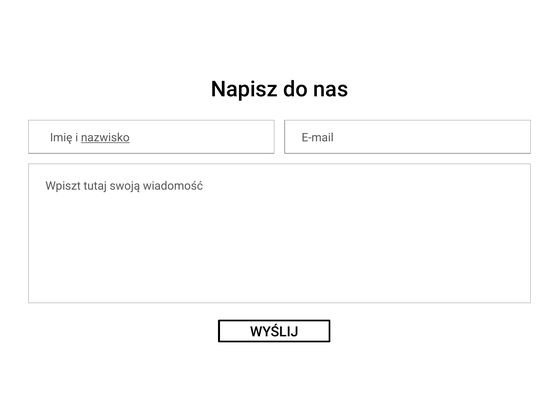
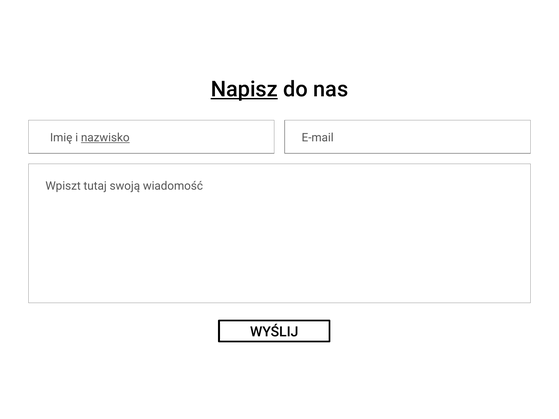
Napisz underline: none -> present (244, 89)
